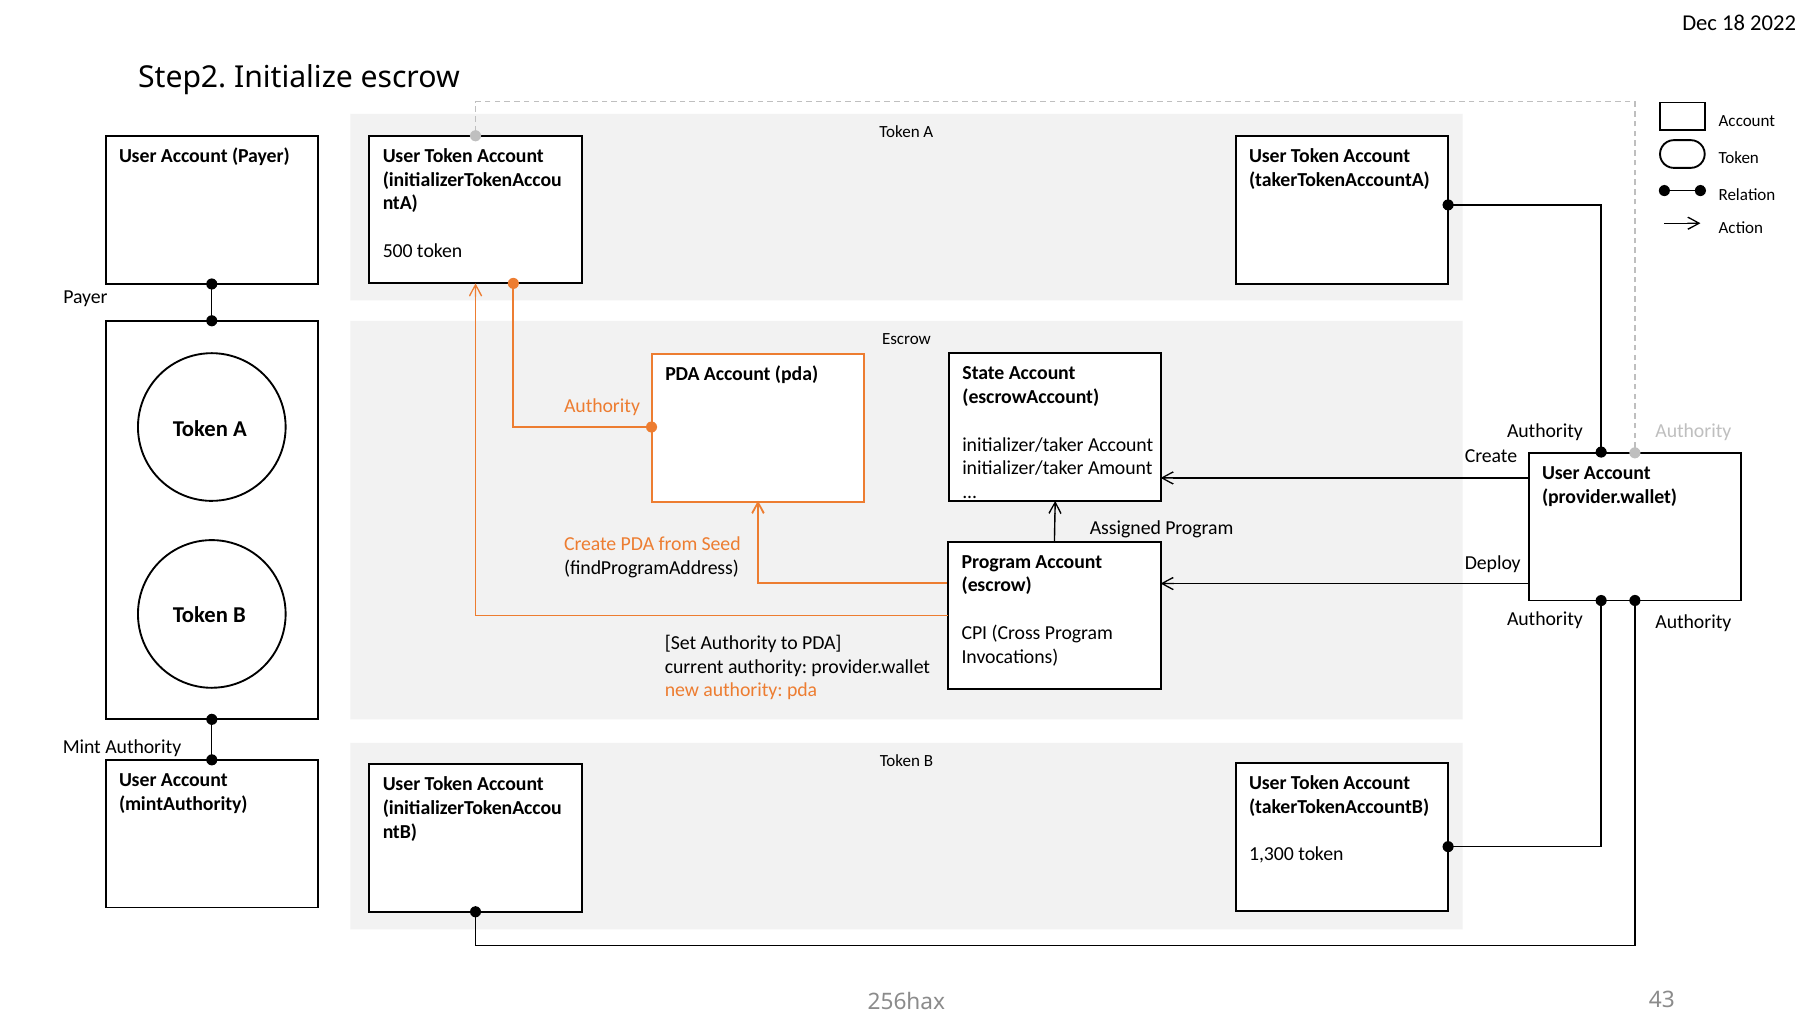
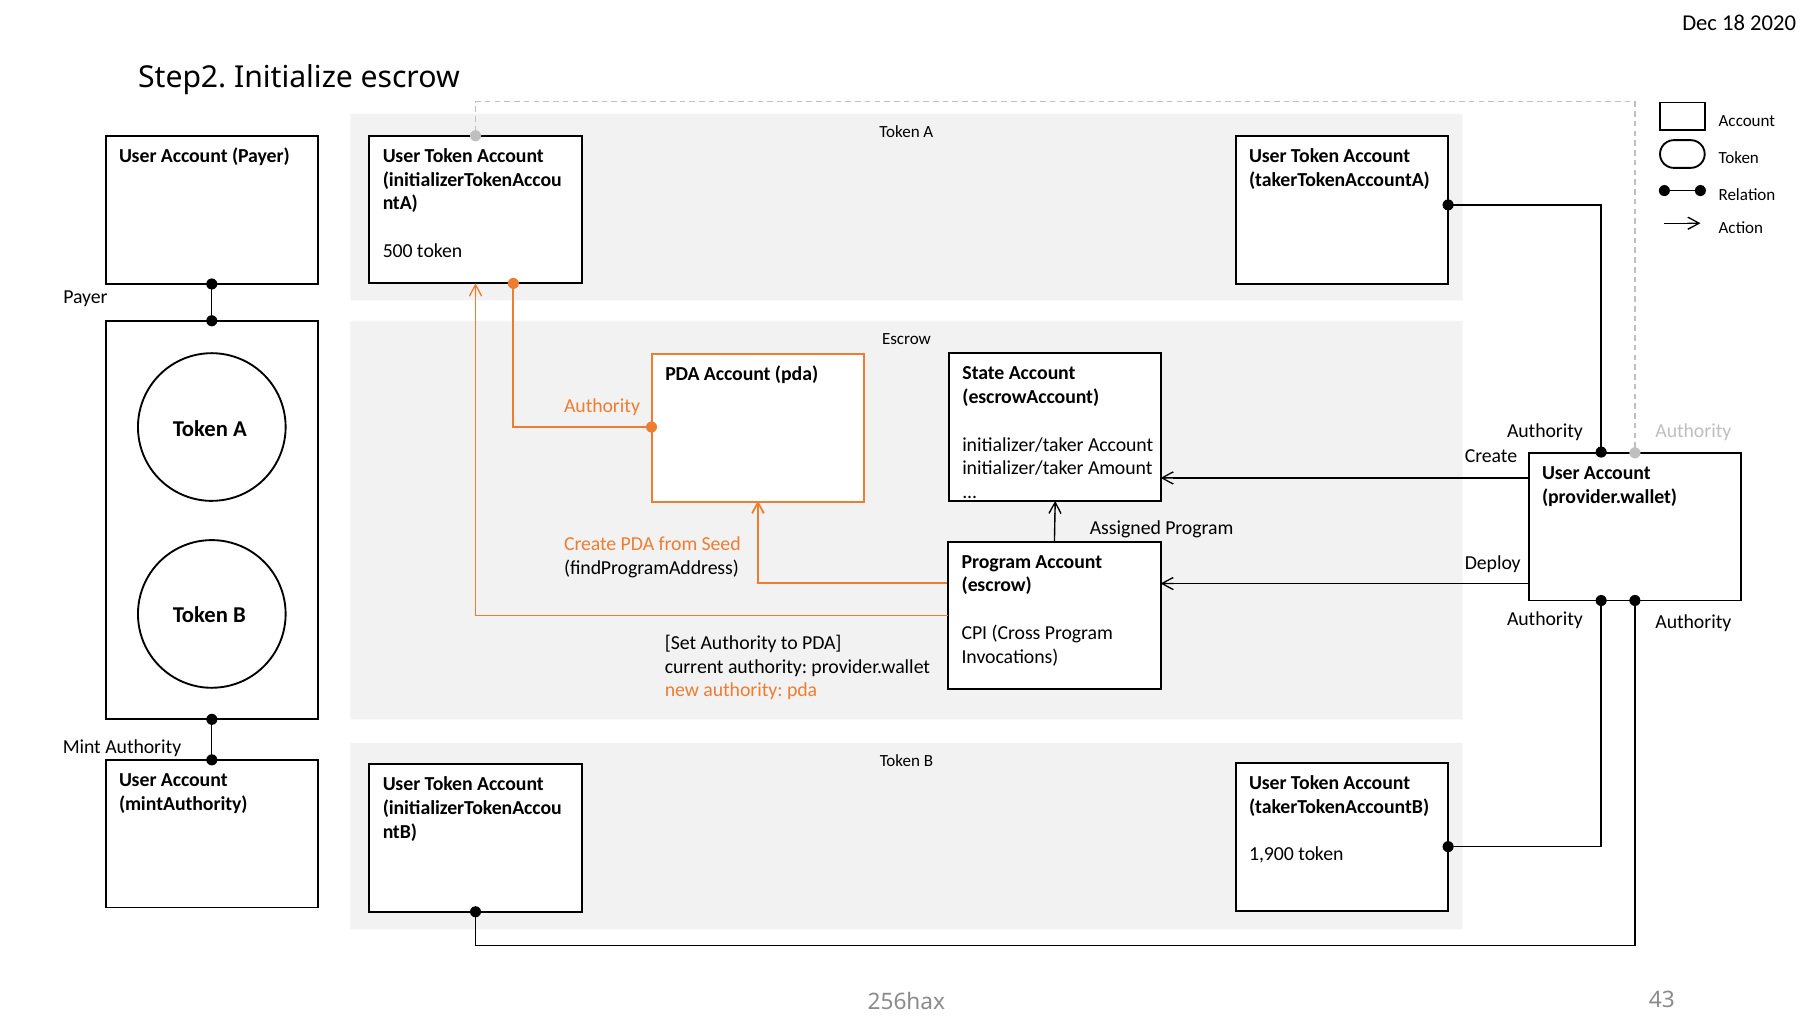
2022: 2022 -> 2020 (1773, 23)
1,300: 1,300 -> 1,900 (1272, 854)
